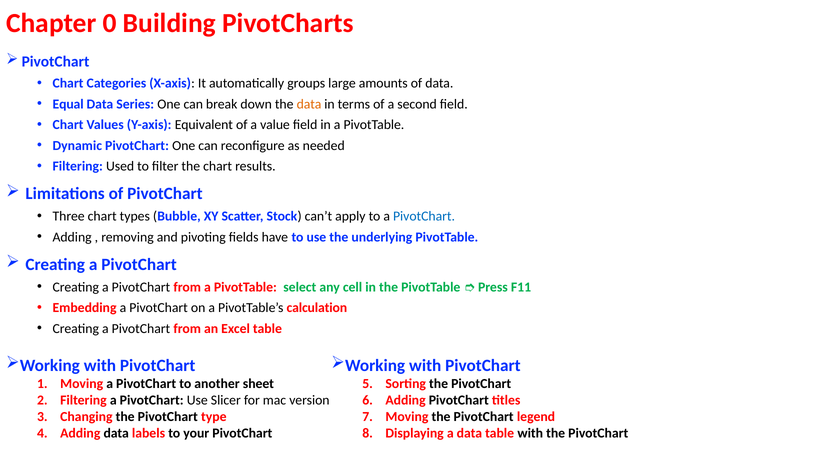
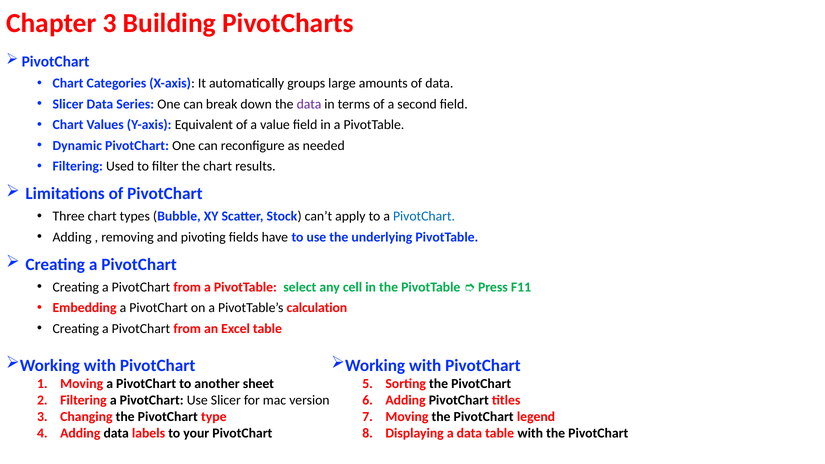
Chapter 0: 0 -> 3 (110, 23)
Equal: Equal -> Slicer (68, 104)
data colour: orange -> purple (309, 104)
